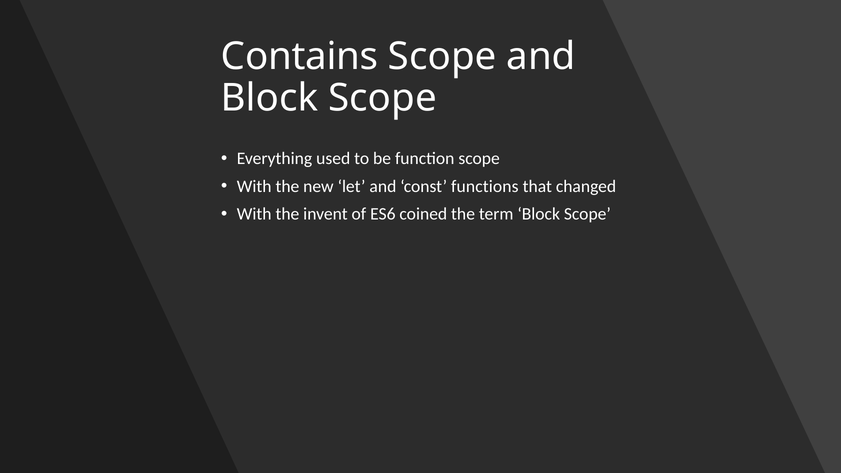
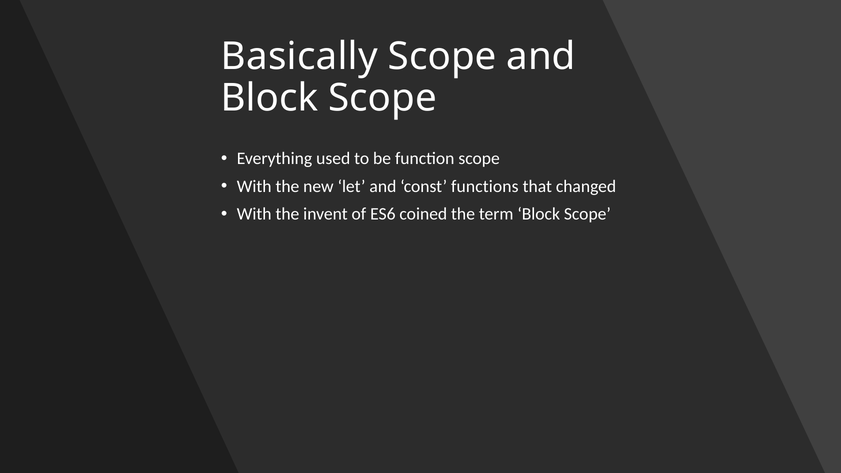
Contains: Contains -> Basically (299, 57)
